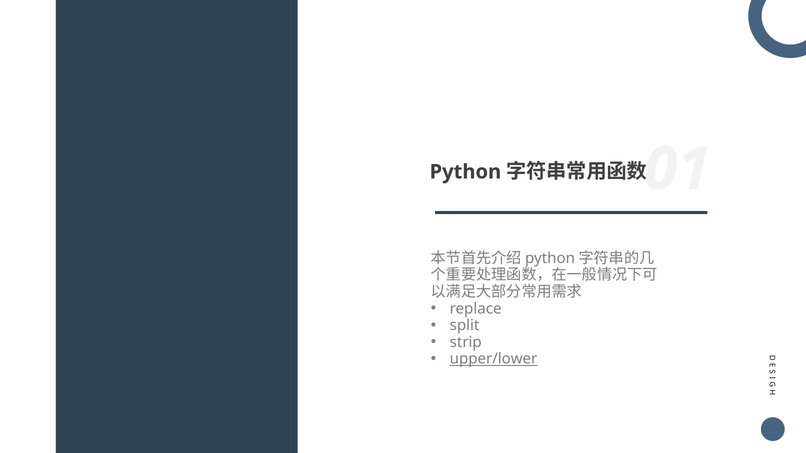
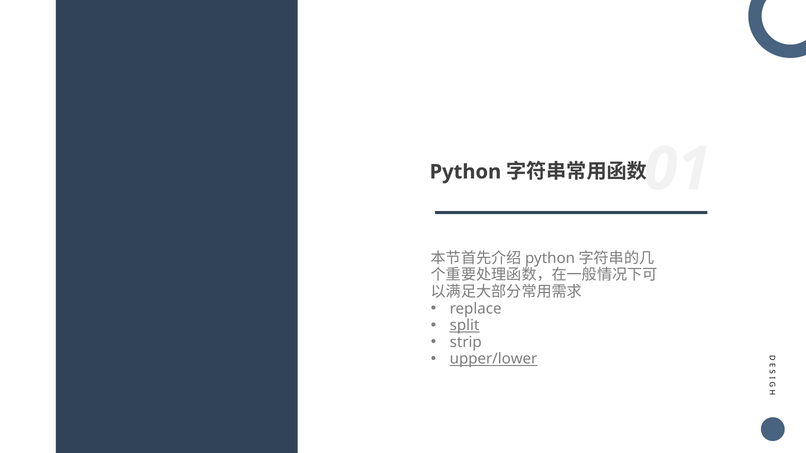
split underline: none -> present (465, 326)
